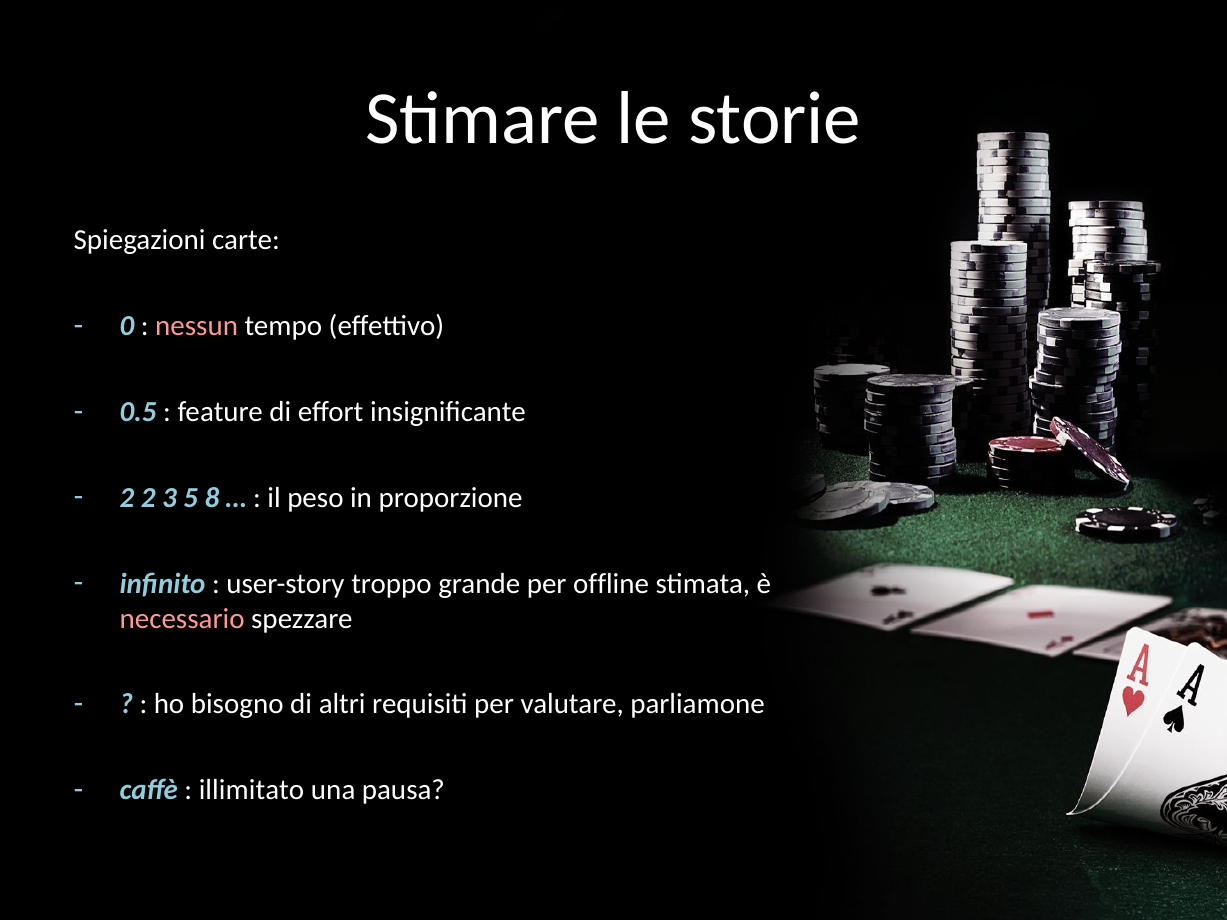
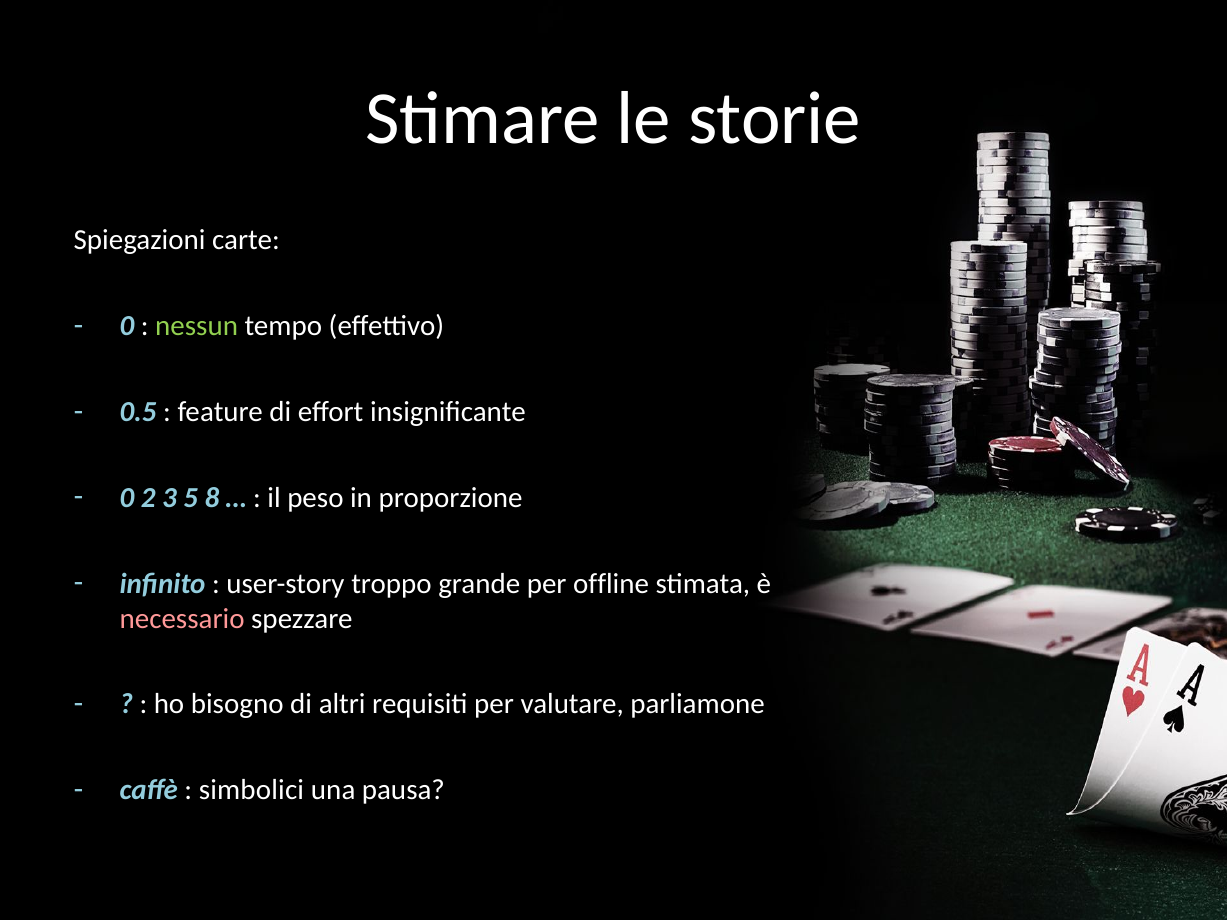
nessun colour: pink -> light green (197, 326)
2: 2 -> 0 (127, 498)
illimitato: illimitato -> simbolici (251, 790)
